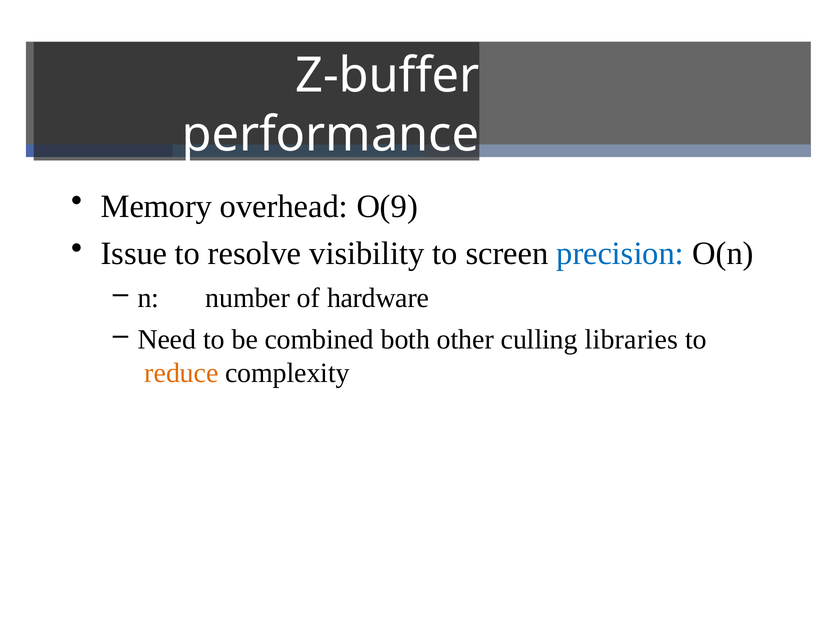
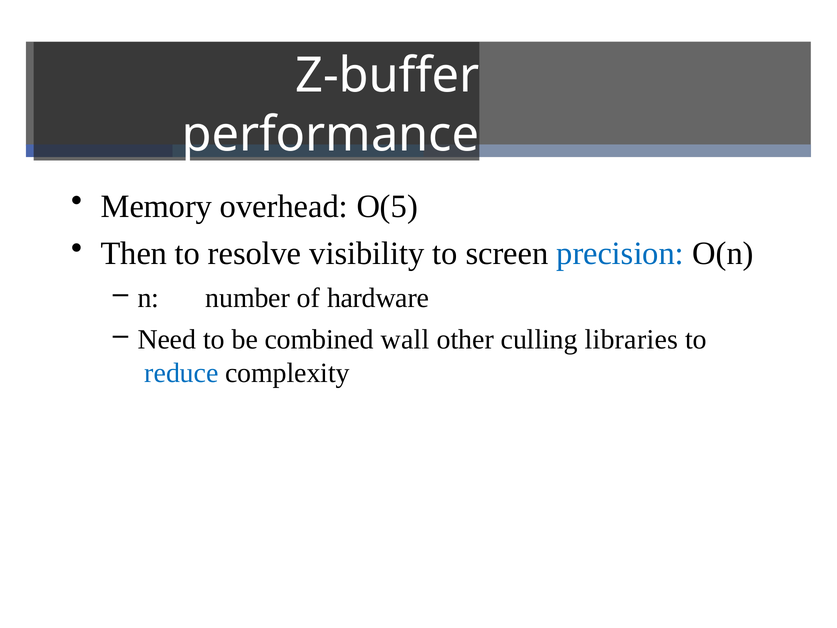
O(9: O(9 -> O(5 (387, 206)
Issue: Issue -> Then (134, 254)
both: both -> wall (405, 340)
reduce colour: orange -> blue (182, 373)
